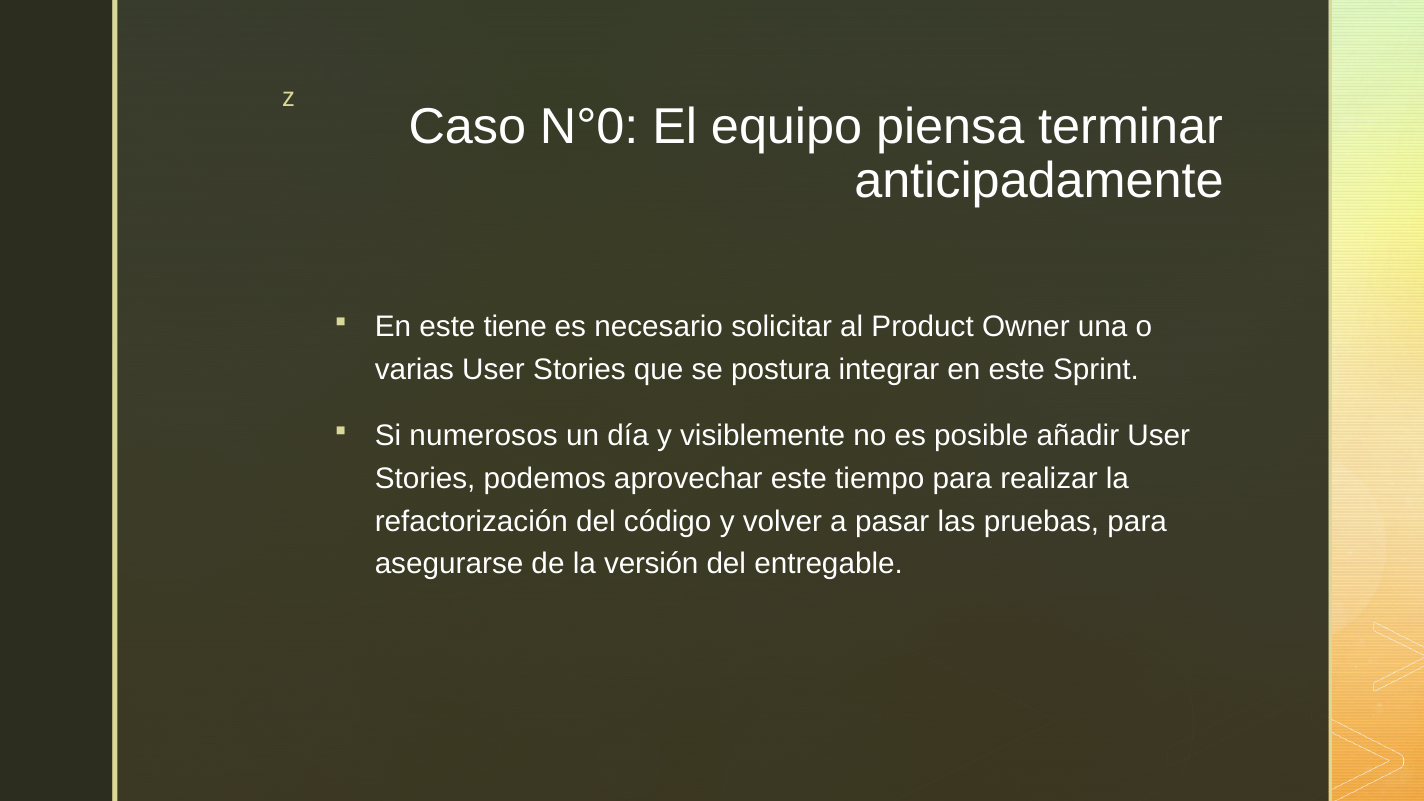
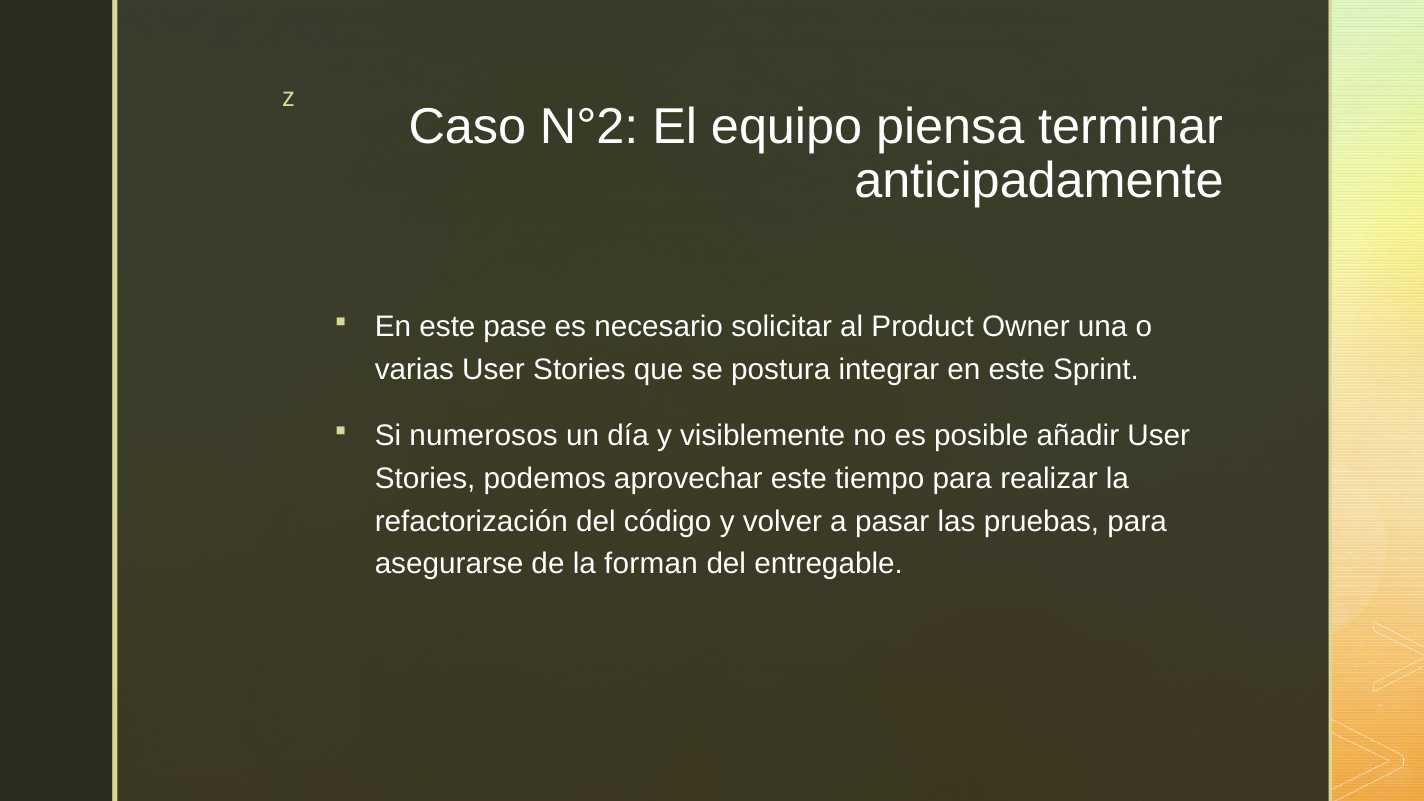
N°0: N°0 -> N°2 (589, 127)
tiene: tiene -> pase (515, 327)
versión: versión -> forman (651, 564)
